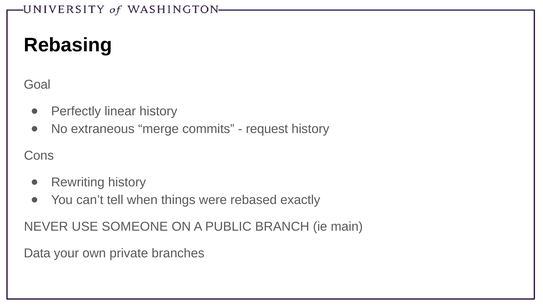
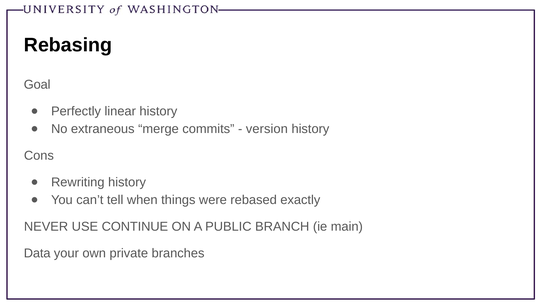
request: request -> version (267, 129)
SOMEONE: SOMEONE -> CONTINUE (135, 227)
